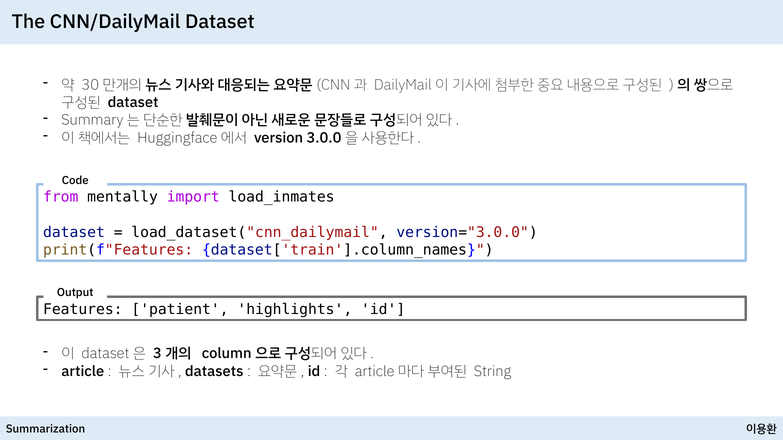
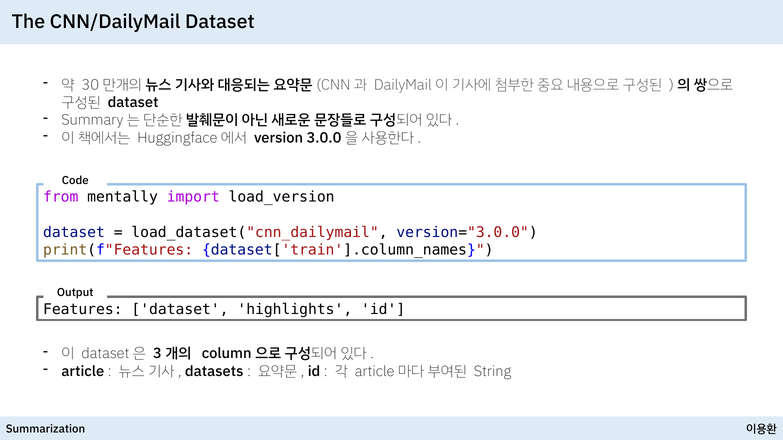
load_inmates: load_inmates -> load_version (282, 197)
Features patient: patient -> dataset (180, 310)
